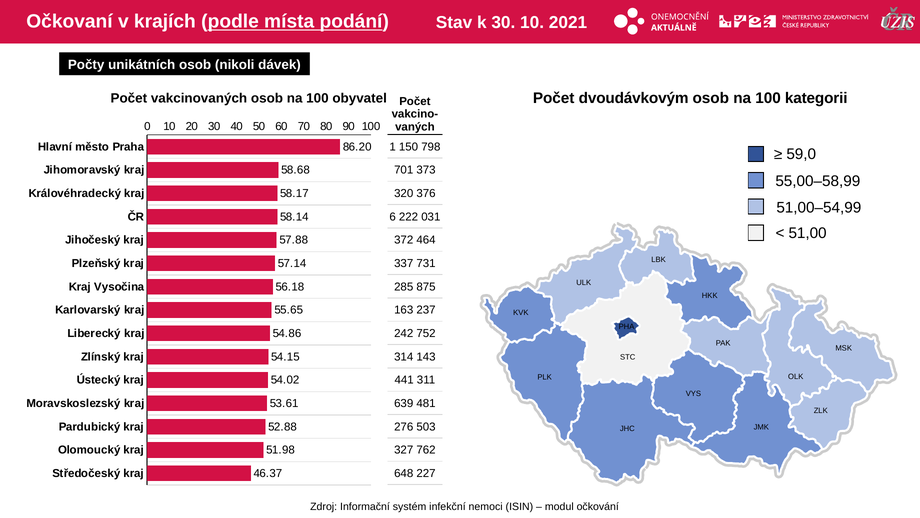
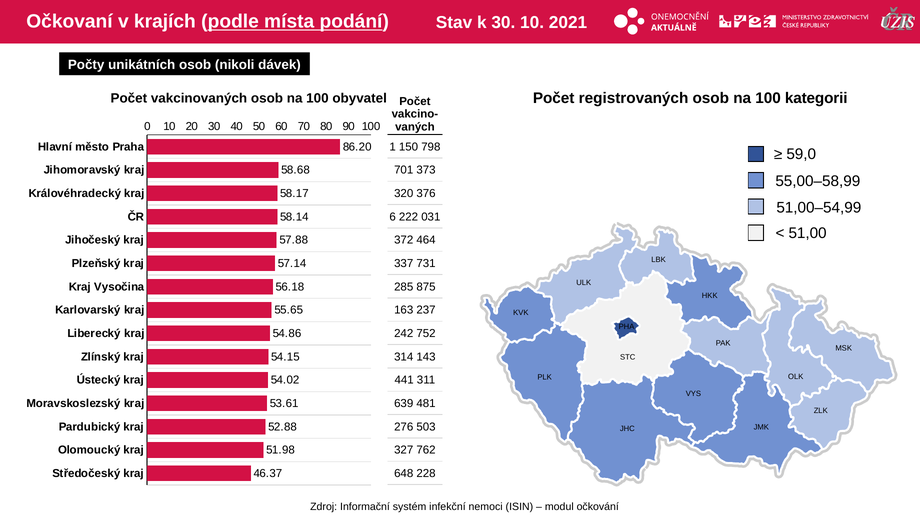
dvoudávkovým: dvoudávkovým -> registrovaných (634, 98)
227: 227 -> 228 (426, 473)
